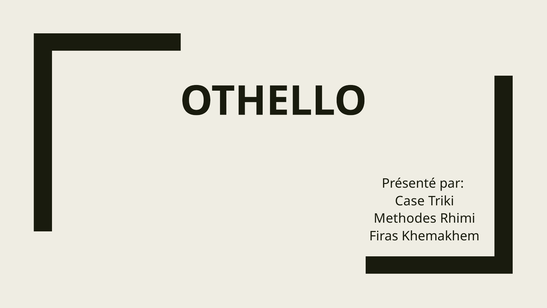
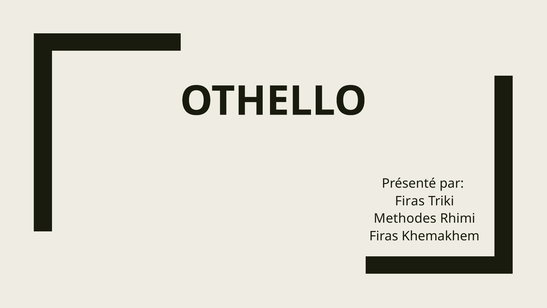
Case: Case -> Firas (410, 201)
